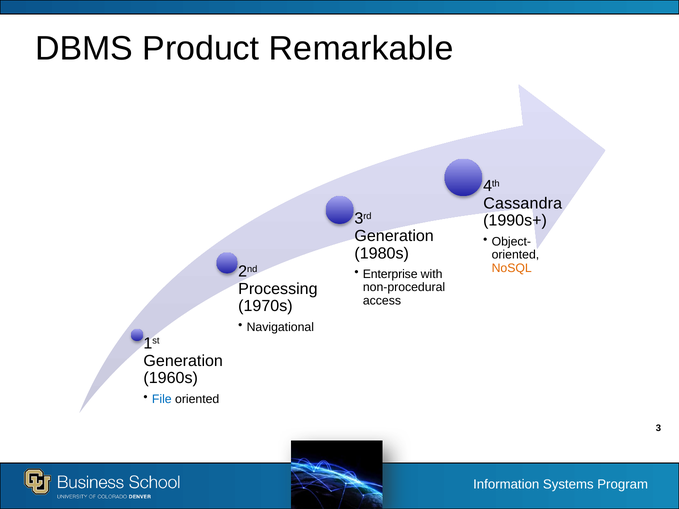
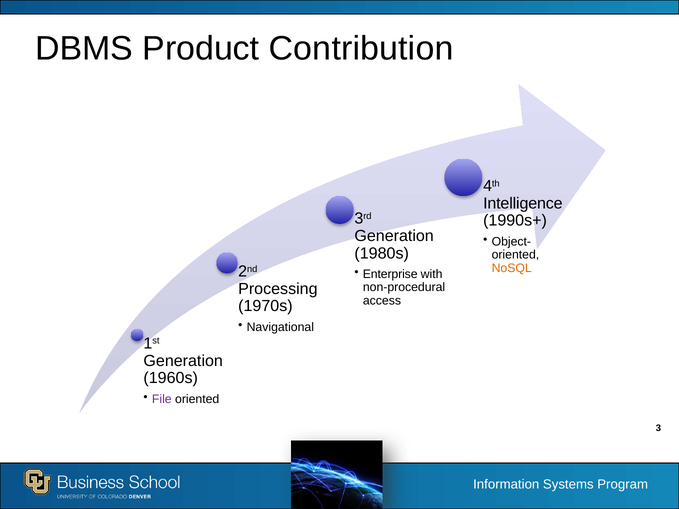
Remarkable: Remarkable -> Contribution (361, 49)
Cassandra: Cassandra -> Intelligence (523, 203)
File colour: blue -> purple (162, 399)
